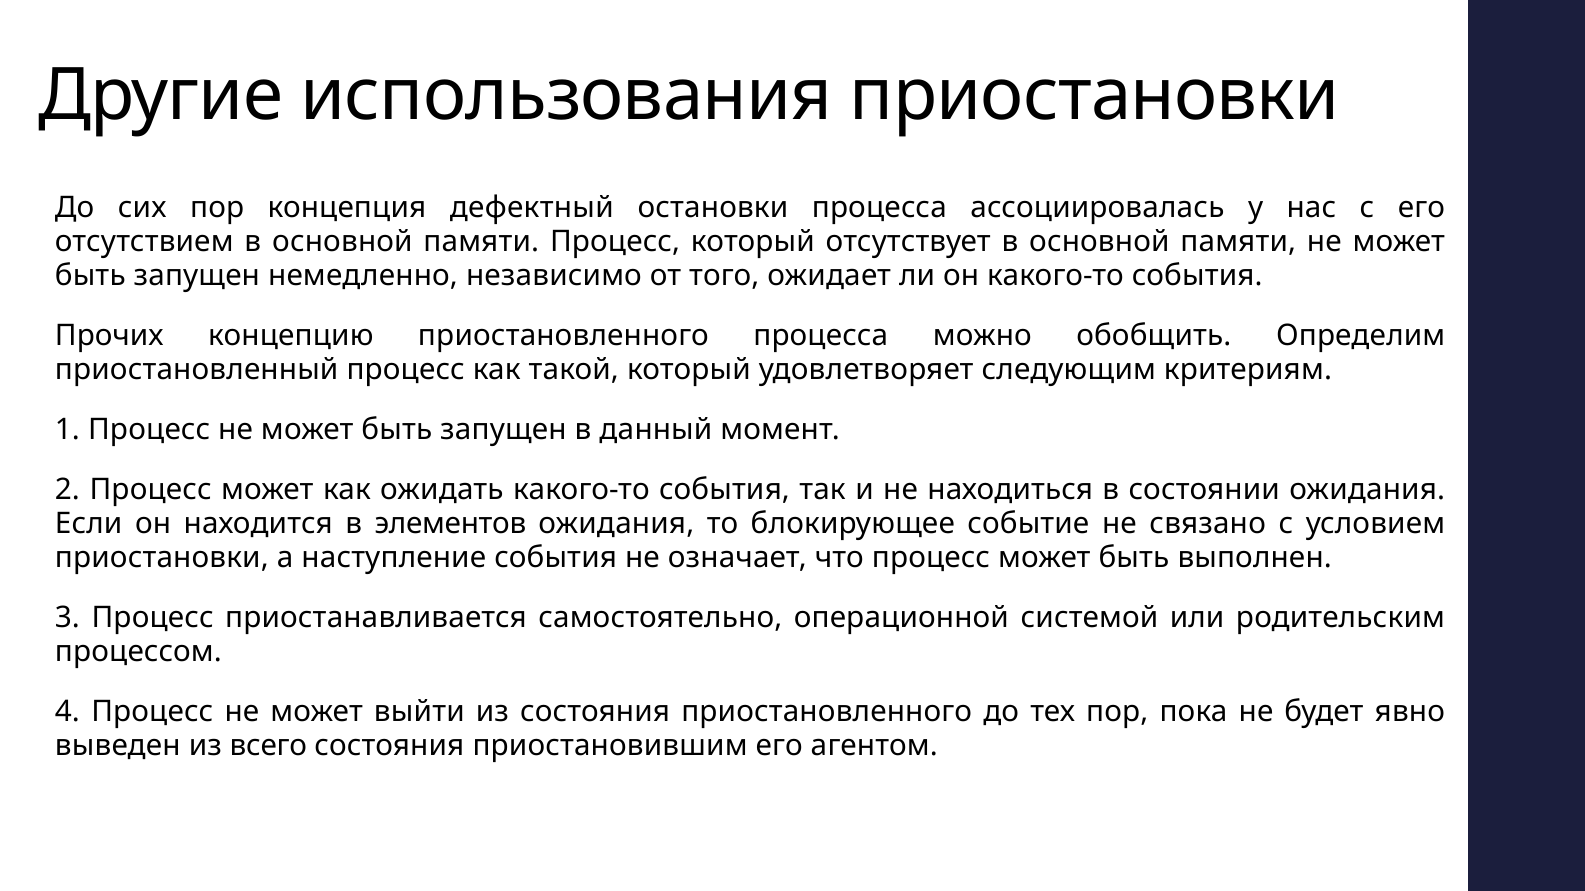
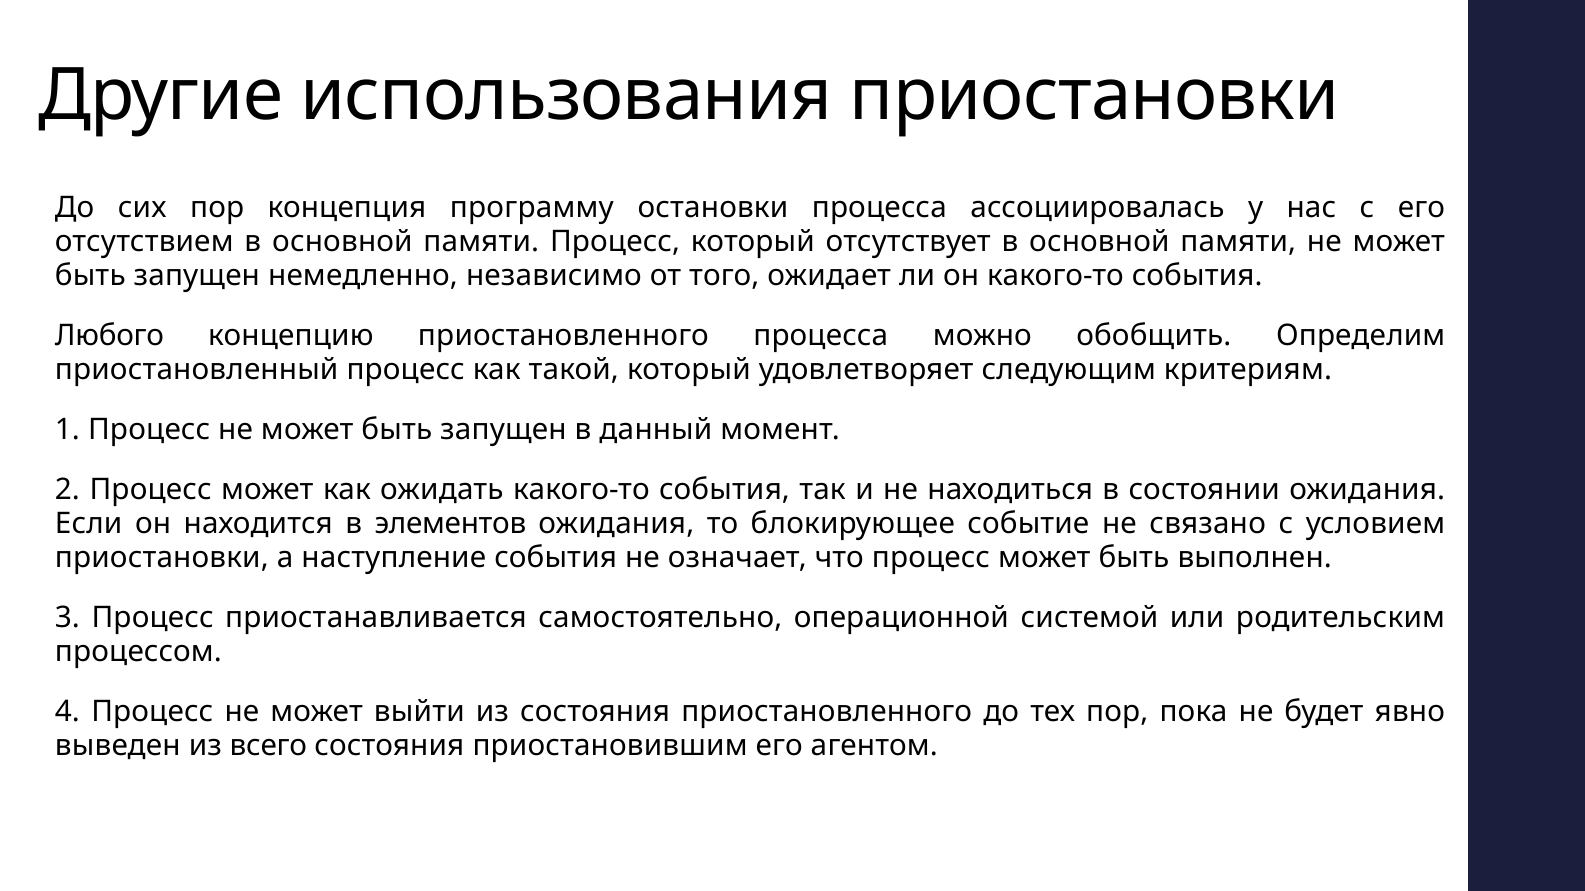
дефектный: дефектный -> программу (532, 208)
Прочих: Прочих -> Любого (109, 336)
